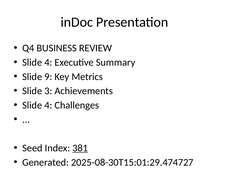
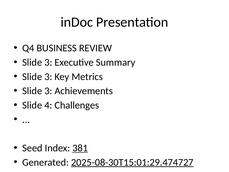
4: 4 -> 3 (48, 62)
9: 9 -> 3 (48, 77)
2025-08-30T15:01:29.474727 underline: none -> present (132, 162)
